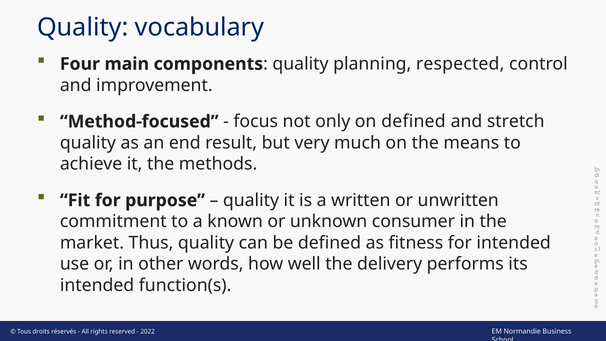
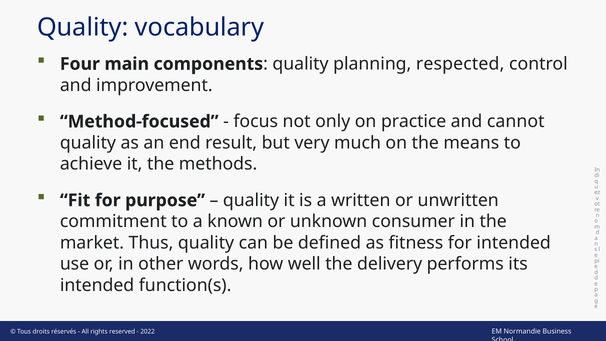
on defined: defined -> practice (414, 122)
stretch: stretch -> cannot (516, 122)
